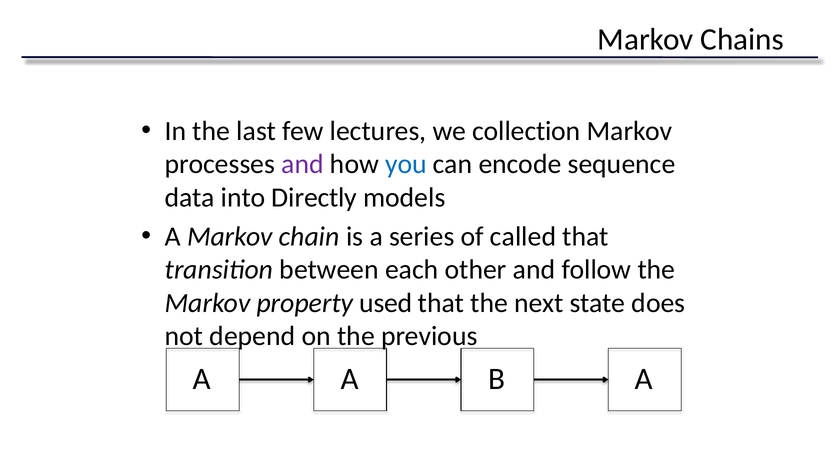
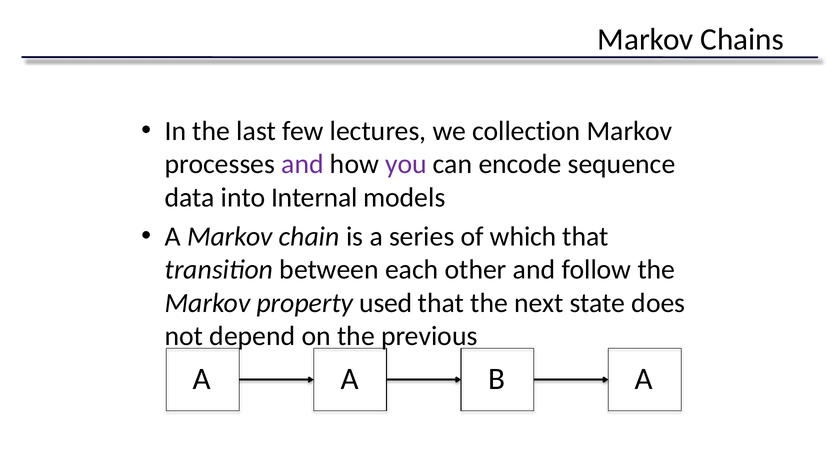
you colour: blue -> purple (406, 164)
Directly: Directly -> Internal (314, 198)
called: called -> which (523, 236)
